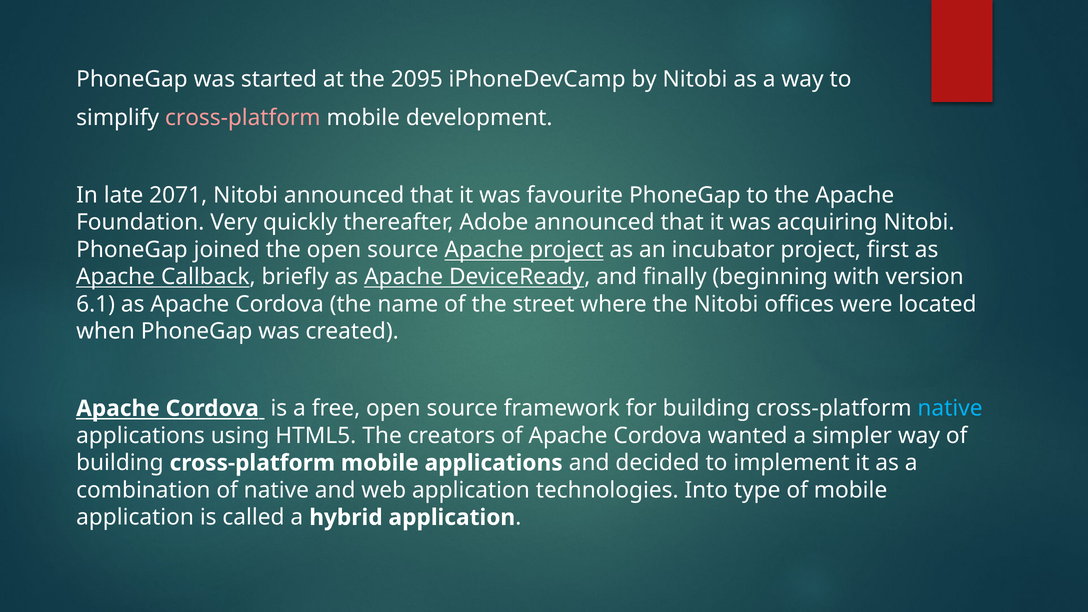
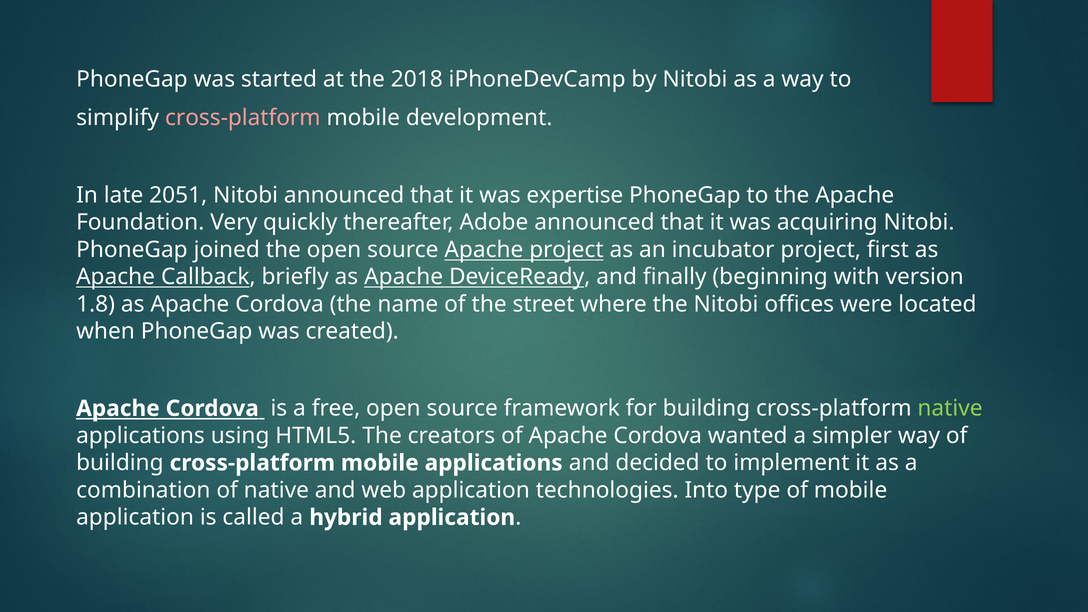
2095: 2095 -> 2018 (417, 79)
2071: 2071 -> 2051 (178, 195)
favourite: favourite -> expertise (575, 195)
6.1: 6.1 -> 1.8 (96, 304)
native colour: light blue -> light green (950, 408)
